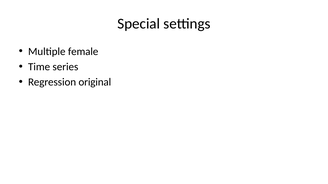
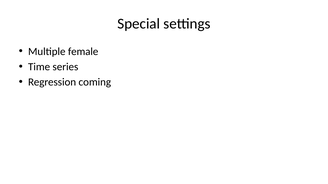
original: original -> coming (95, 82)
